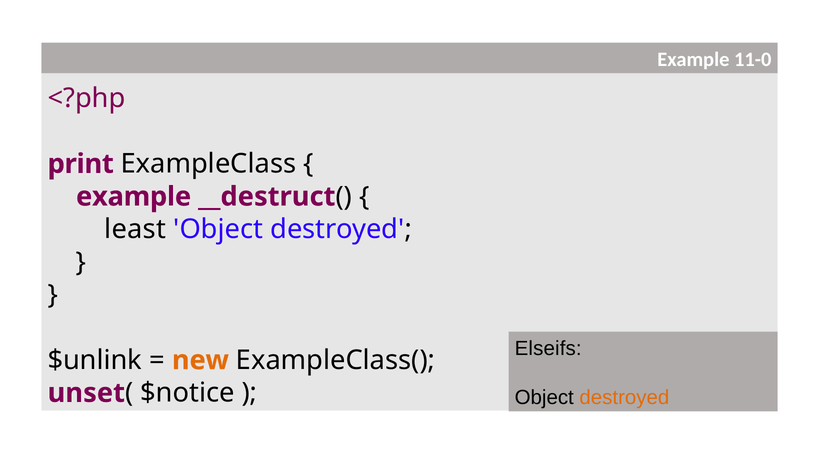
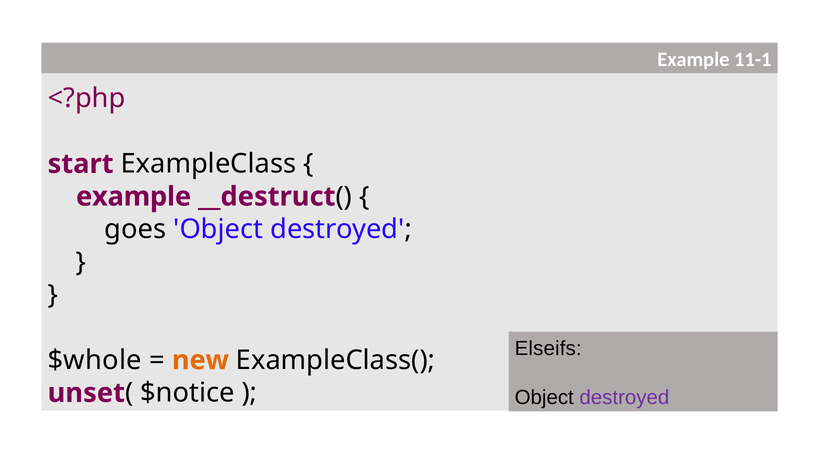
11-0: 11-0 -> 11-1 (753, 59)
print: print -> start (81, 164)
least: least -> goes (135, 230)
$unlink: $unlink -> $whole (95, 361)
destroyed colour: orange -> purple (624, 398)
